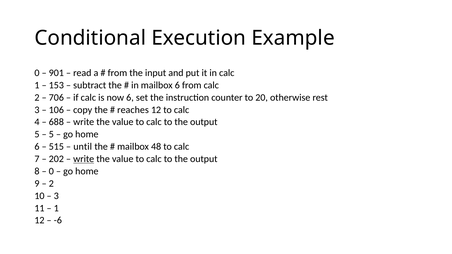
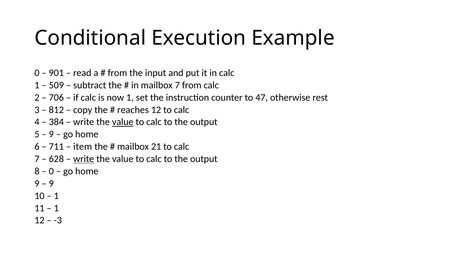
153: 153 -> 509 (56, 85)
mailbox 6: 6 -> 7 (177, 85)
now 6: 6 -> 1 (130, 98)
20: 20 -> 47 (262, 98)
106: 106 -> 812 (56, 110)
688: 688 -> 384 (56, 122)
value underline: none -> present (123, 122)
5: 5 -> 9 (51, 134)
515: 515 -> 711 (56, 147)
until: until -> item (83, 147)
48: 48 -> 21 (156, 147)
202: 202 -> 628 (56, 159)
2: 2 -> 9 (51, 184)
3: 3 -> 1 (56, 196)
-6: -6 -> -3 (58, 221)
